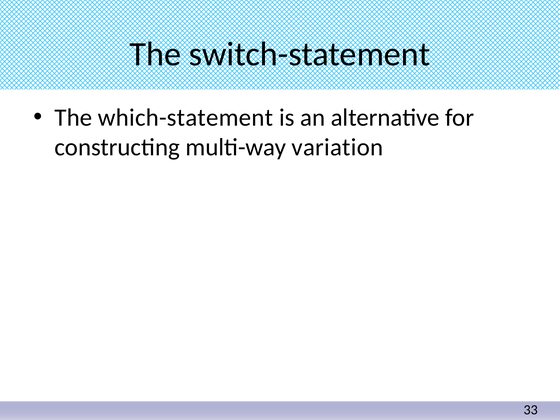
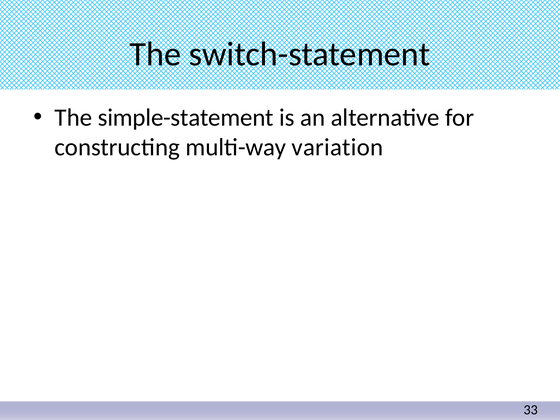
which-statement: which-statement -> simple-statement (186, 117)
